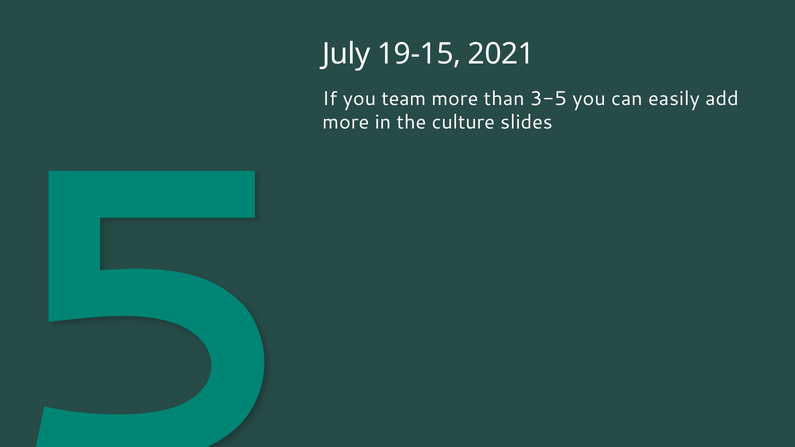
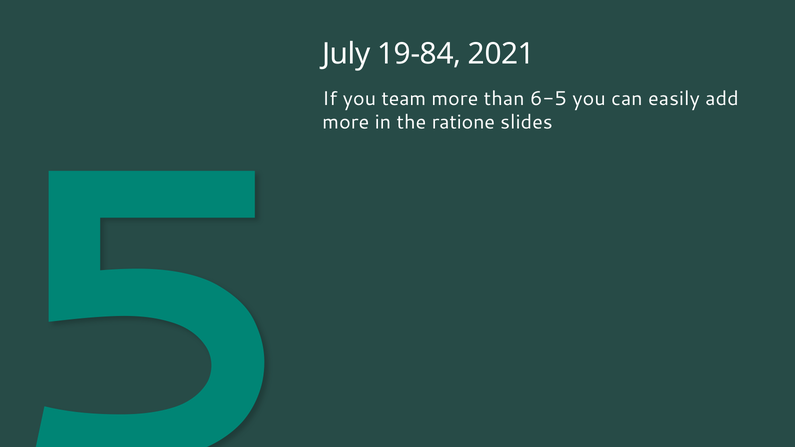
19-15: 19-15 -> 19-84 (419, 54)
3-5: 3-5 -> 6-5 (548, 99)
culture: culture -> ratione (463, 122)
